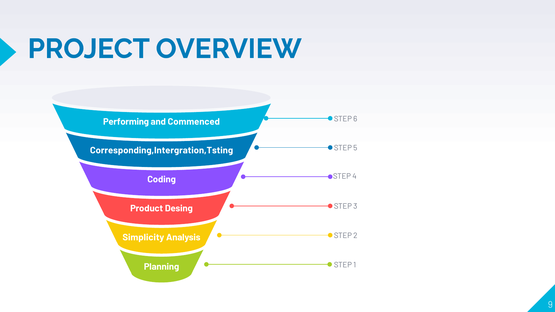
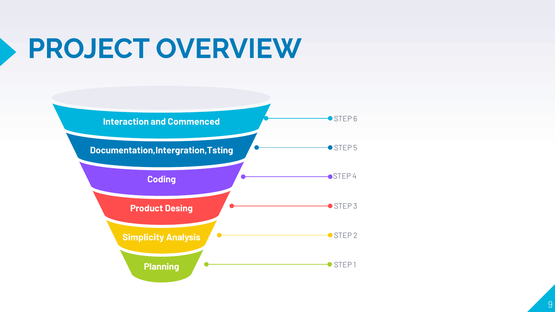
Performing: Performing -> Interaction (126, 122)
Corresponding,Intergration,Tsting: Corresponding,Intergration,Tsting -> Documentation,Intergration,Tsting (162, 151)
